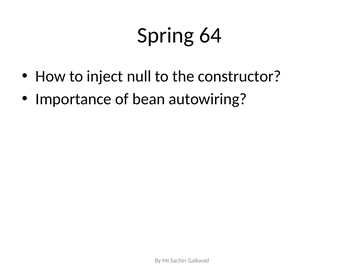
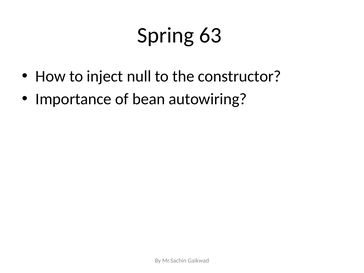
64: 64 -> 63 (210, 35)
